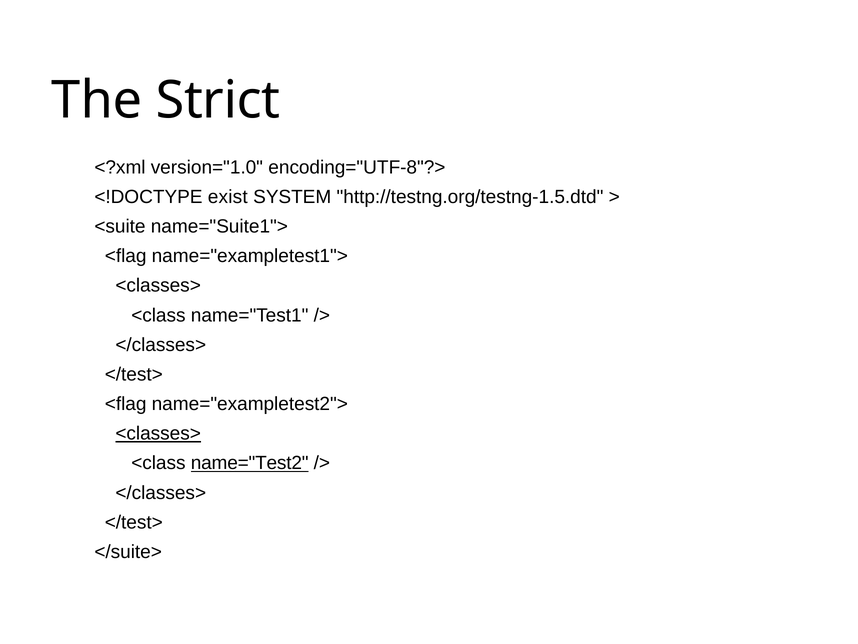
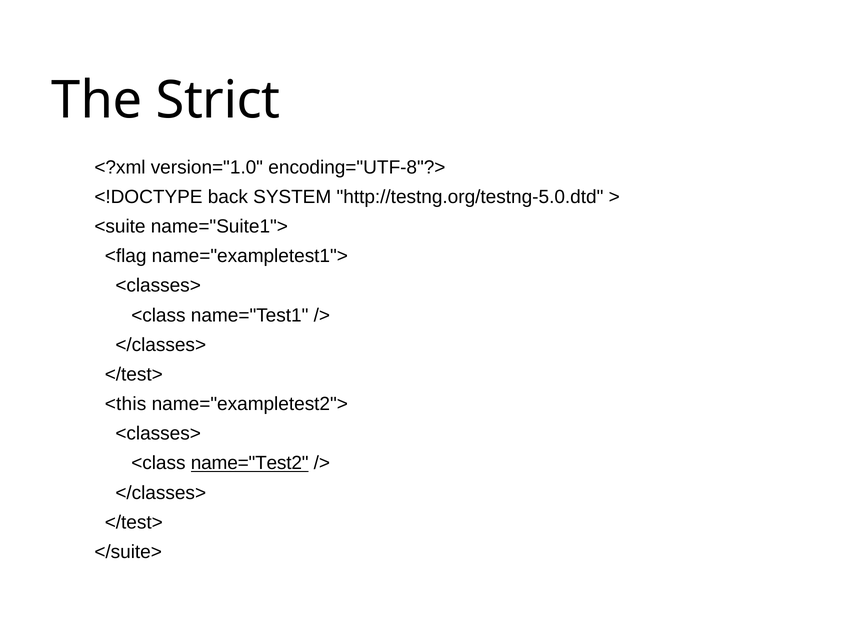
exist: exist -> back (228, 197)
http://testng.org/testng-1.5.dtd: http://testng.org/testng-1.5.dtd -> http://testng.org/testng-5.0.dtd (470, 197)
<flag: <flag -> <this (126, 404)
<classes> underline: present -> none (158, 433)
